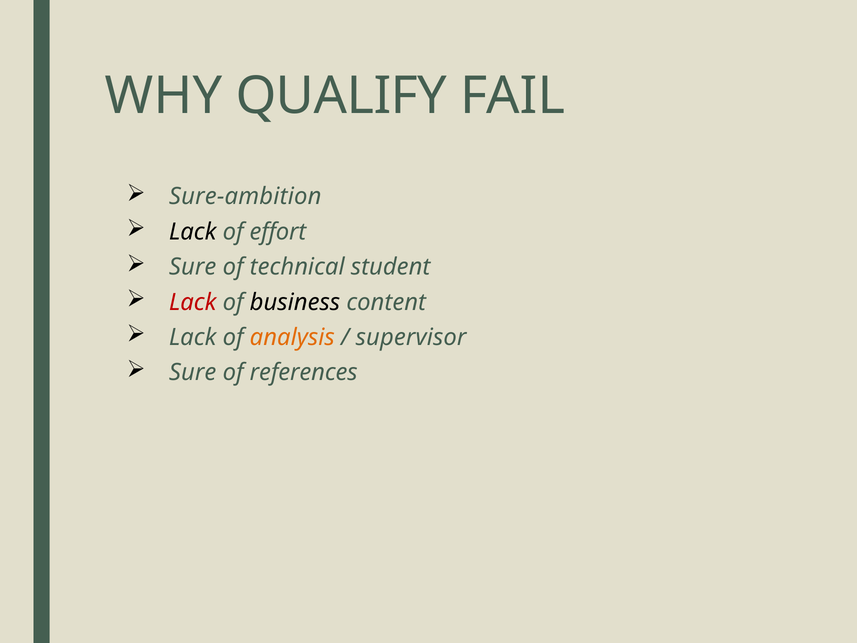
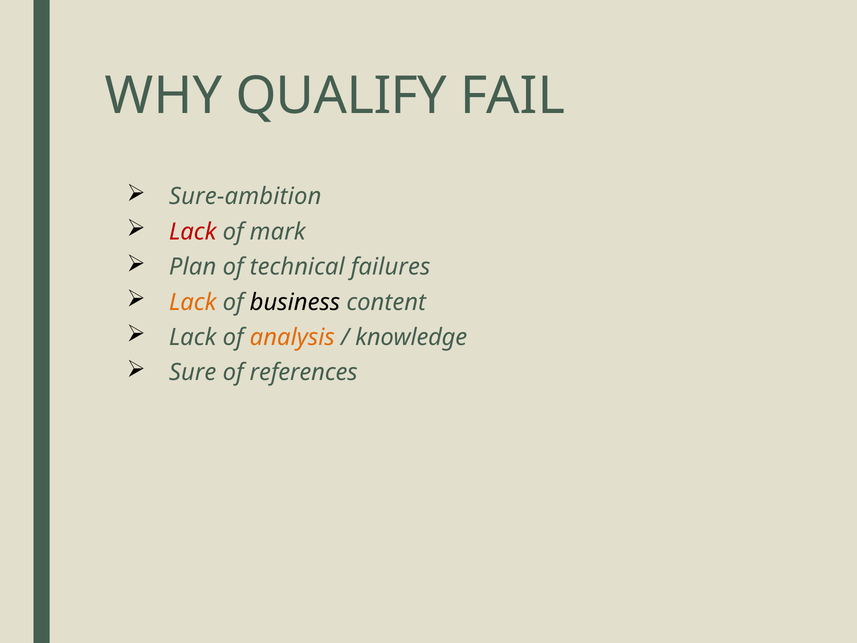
Lack colour: black -> red (193, 232)
effort: effort -> mark (278, 232)
Sure: Sure -> Plan (193, 267)
student: student -> failures (391, 267)
Lack colour: red -> orange (193, 302)
supervisor: supervisor -> knowledge (411, 337)
